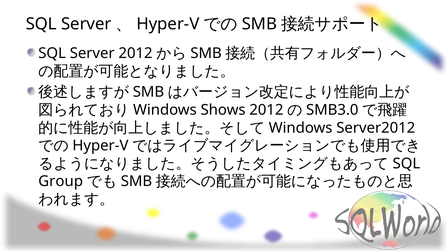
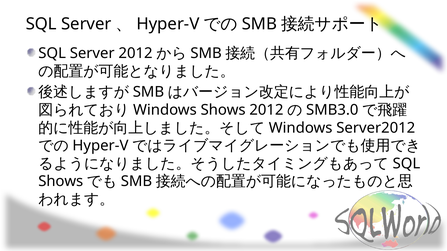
Group: Group -> Shows (61, 182)
